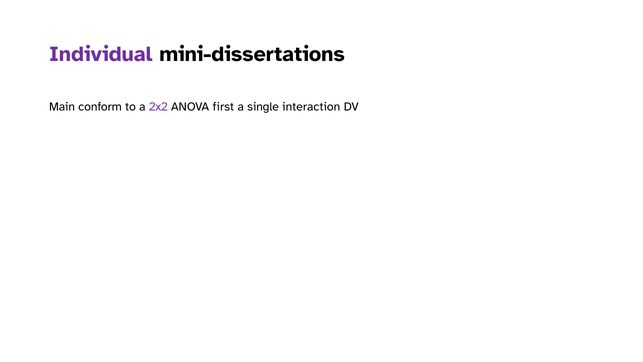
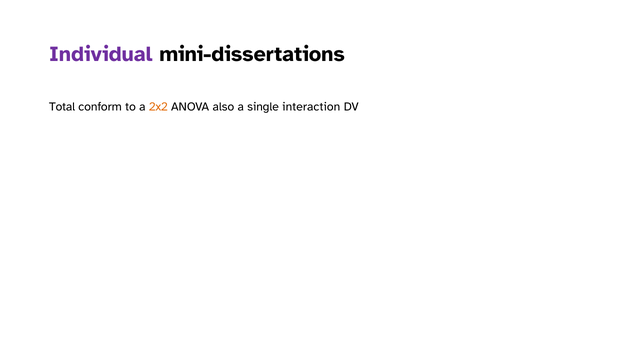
Main: Main -> Total (62, 107)
2x2 colour: purple -> orange (158, 107)
first: first -> also (223, 107)
